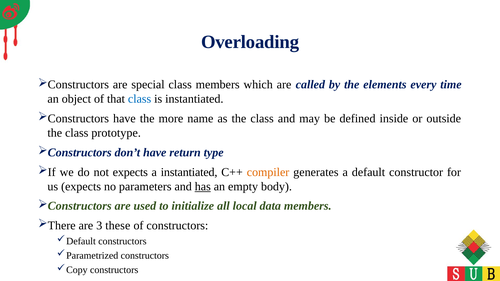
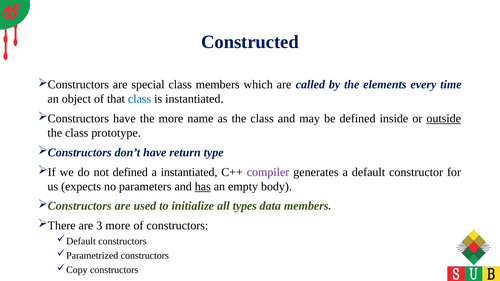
Overloading: Overloading -> Constructed (250, 42)
outside underline: none -> present (444, 119)
not expects: expects -> defined (130, 172)
compiler colour: orange -> purple (268, 172)
local: local -> types (245, 206)
3 these: these -> more (118, 226)
